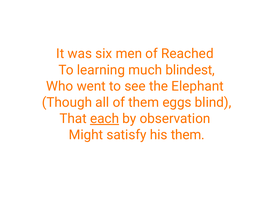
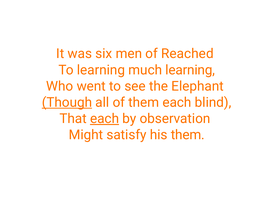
much blindest: blindest -> learning (190, 70)
Though underline: none -> present (67, 102)
them eggs: eggs -> each (177, 102)
